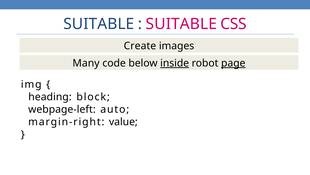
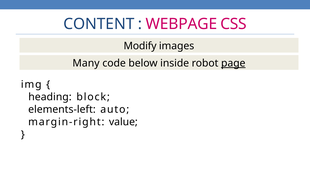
SUITABLE: SUITABLE -> CONTENT (99, 24)
SUITABLE: SUITABLE -> WEBPAGE (181, 24)
Create: Create -> Modify (140, 46)
inside underline: present -> none (175, 63)
webpage-left: webpage-left -> elements-left (62, 109)
